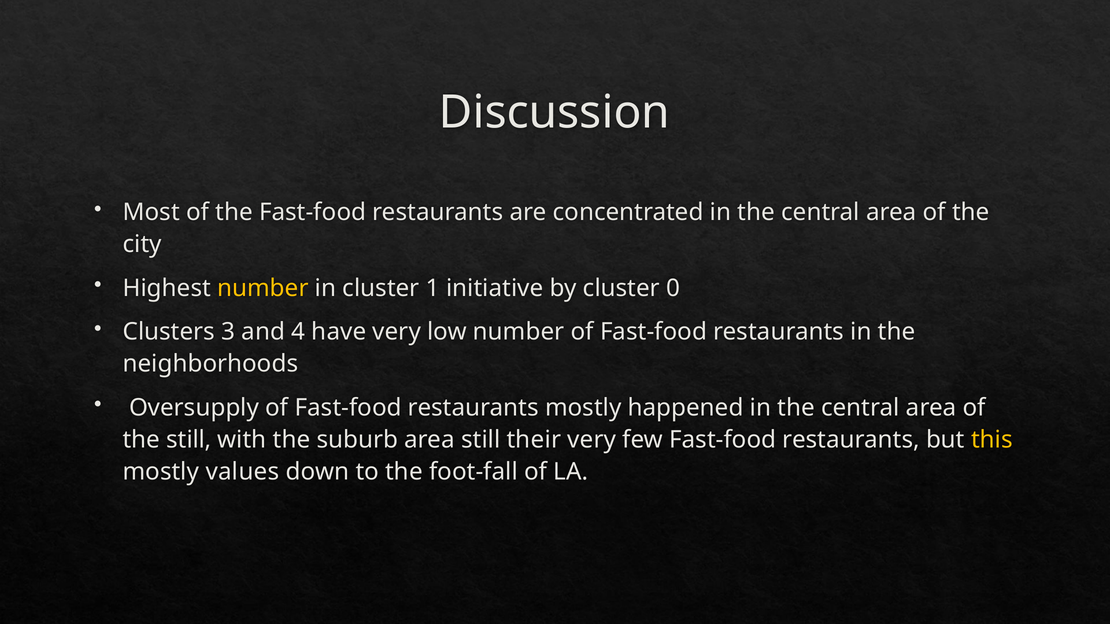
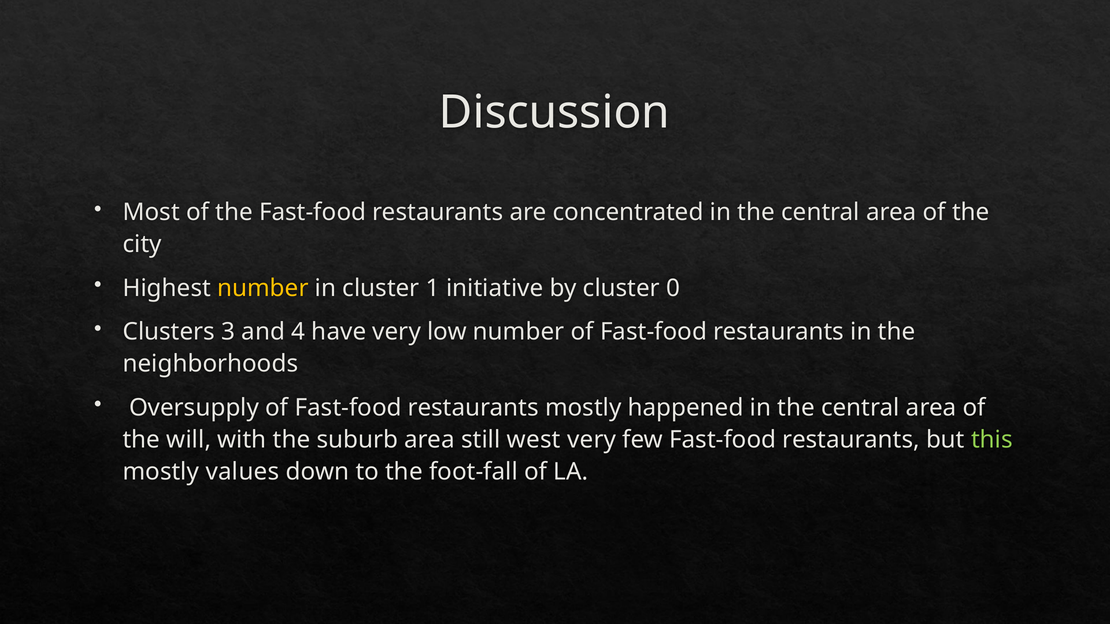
the still: still -> will (189, 440)
their: their -> west (534, 440)
this colour: yellow -> light green (992, 440)
